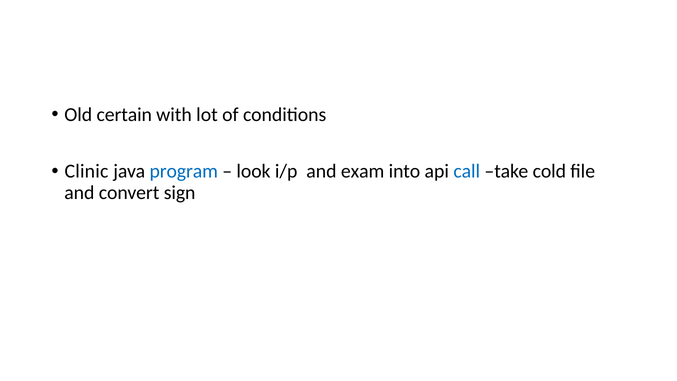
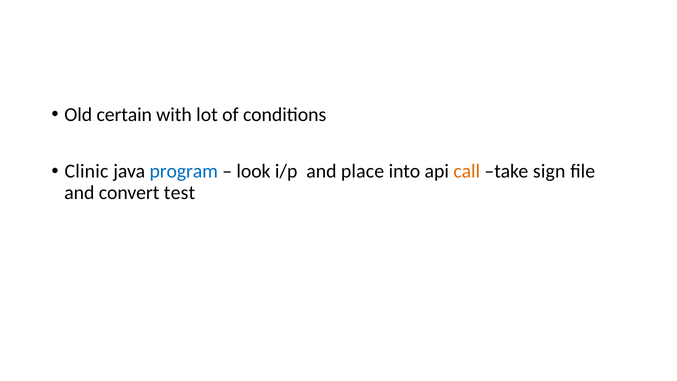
exam: exam -> place (363, 171)
call colour: blue -> orange (467, 171)
cold: cold -> sign (549, 171)
sign: sign -> test (180, 193)
